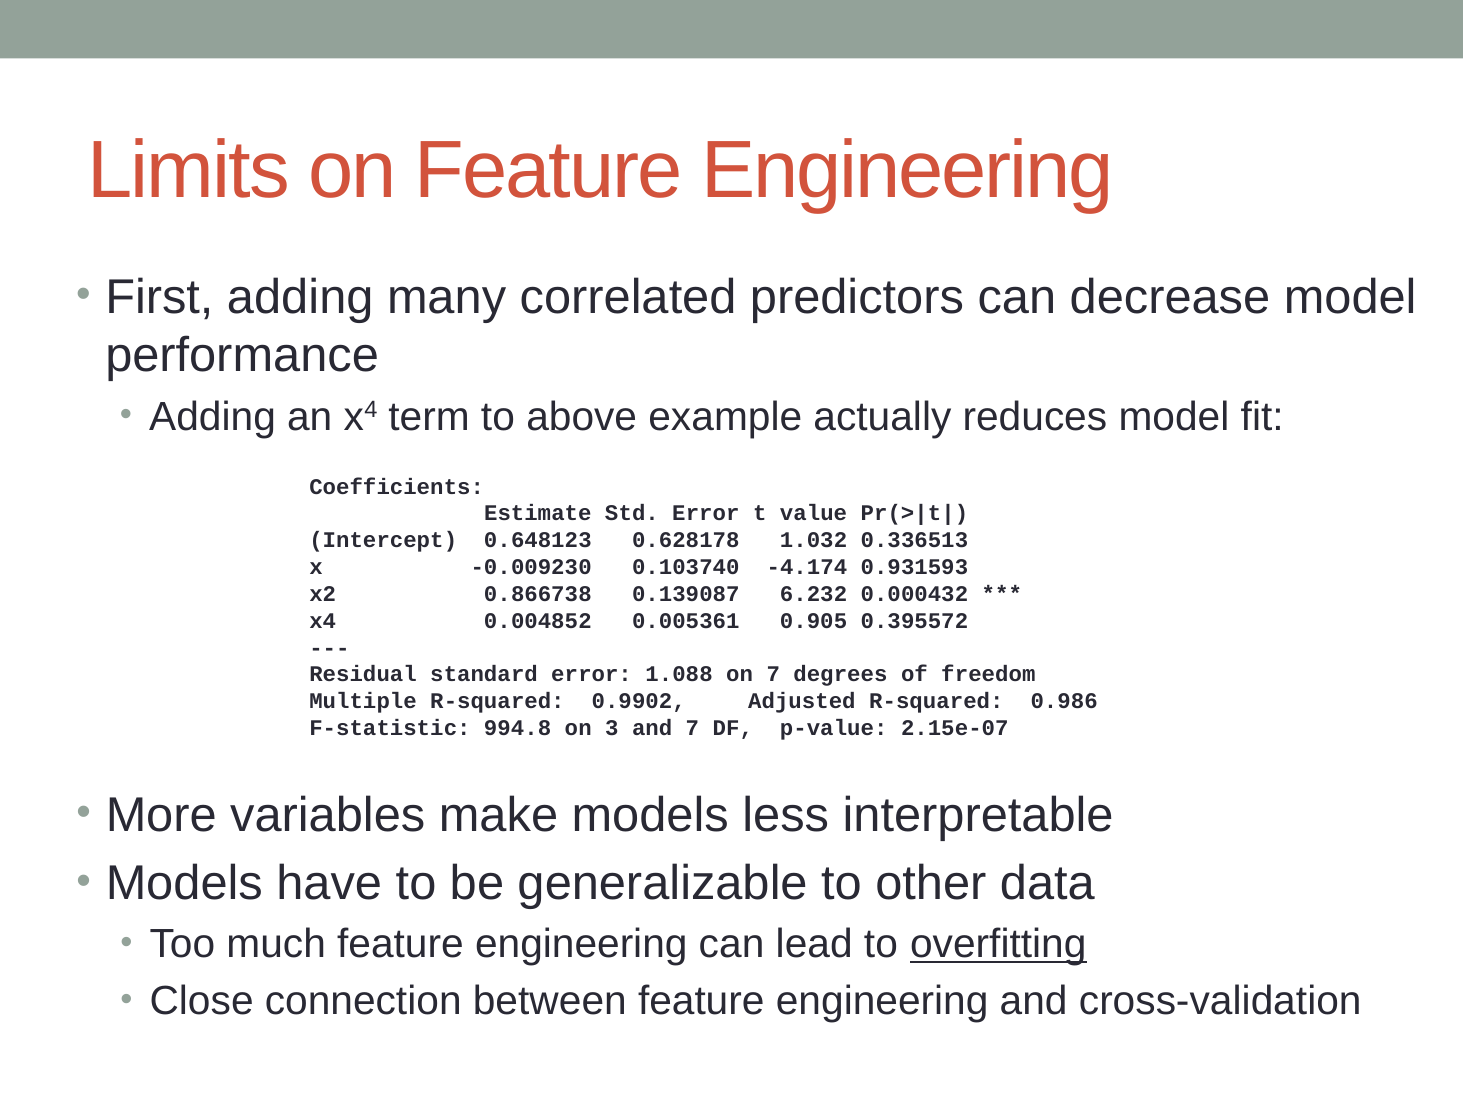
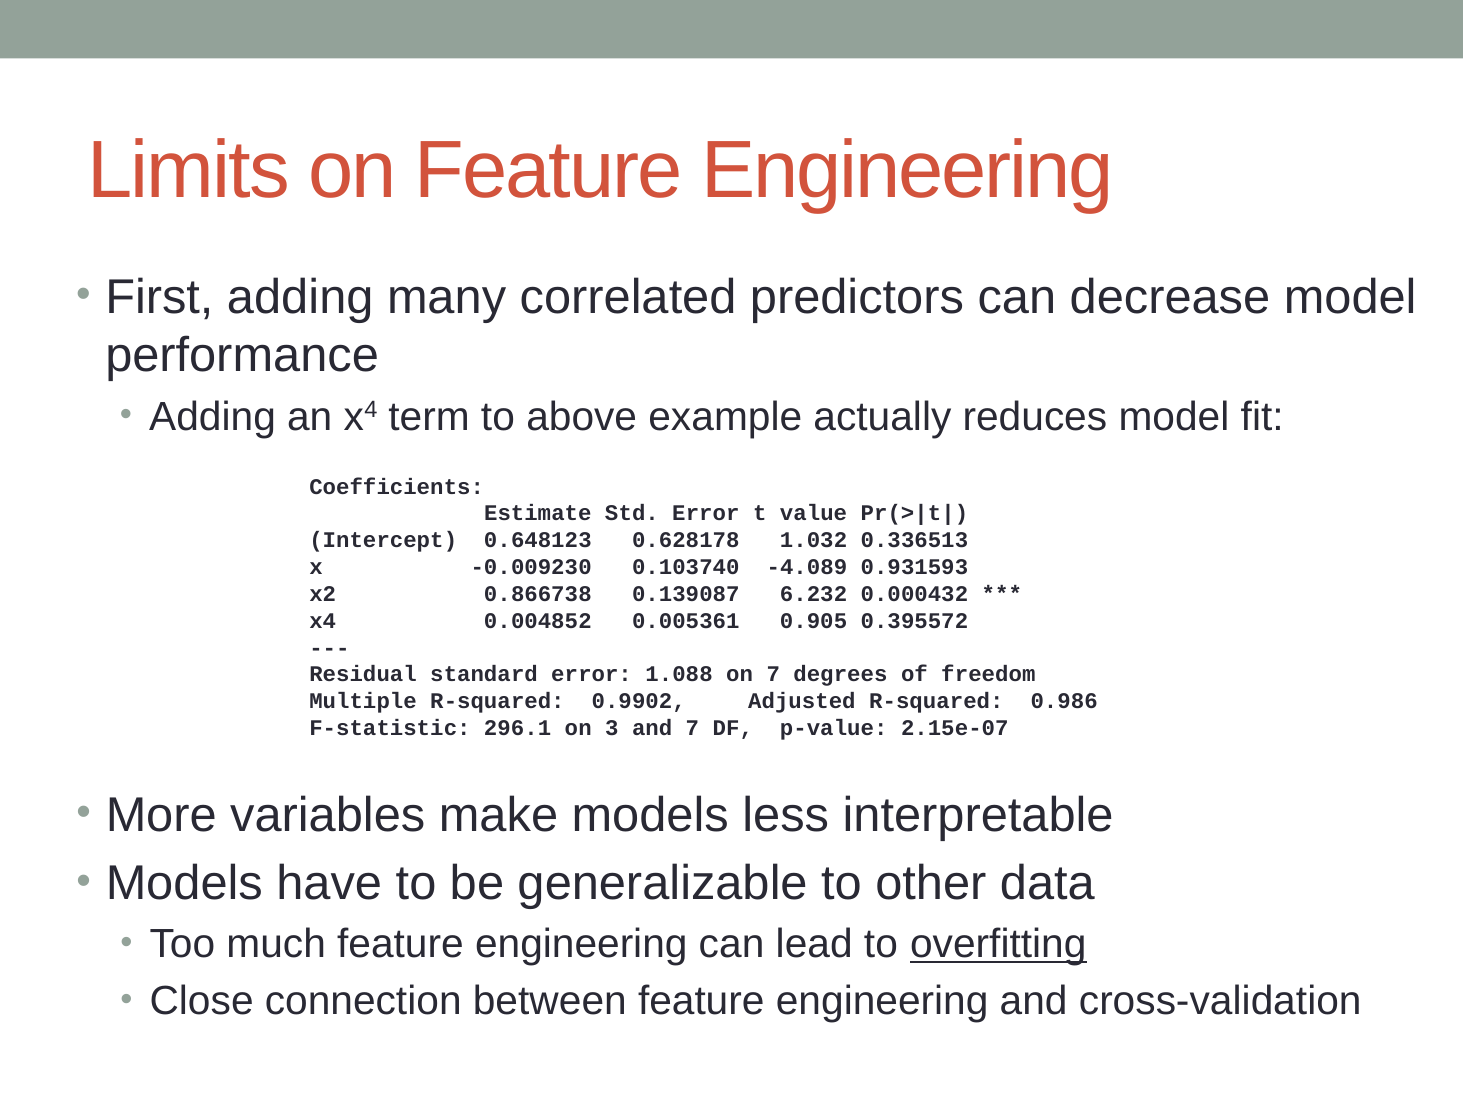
-4.174: -4.174 -> -4.089 (807, 567)
994.8: 994.8 -> 296.1 (518, 728)
